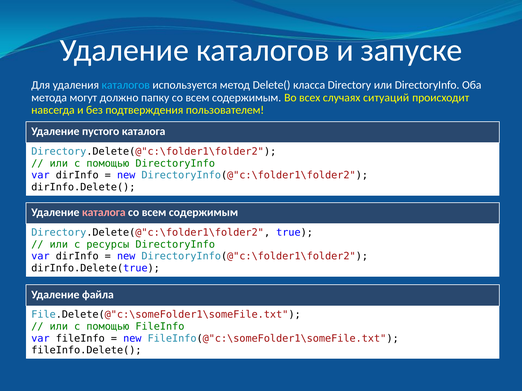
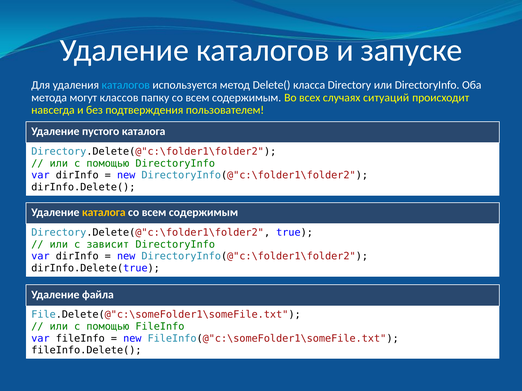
должно: должно -> классов (119, 98)
каталога colour: pink -> yellow (104, 213)
ресурсы: ресурсы -> зависит (108, 245)
